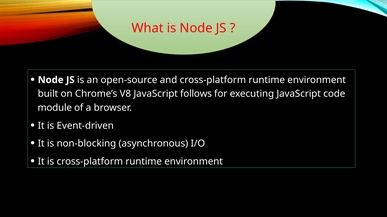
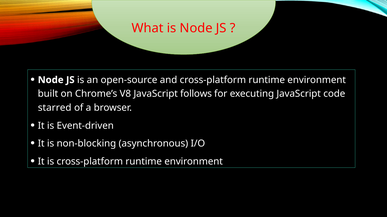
module: module -> starred (55, 108)
